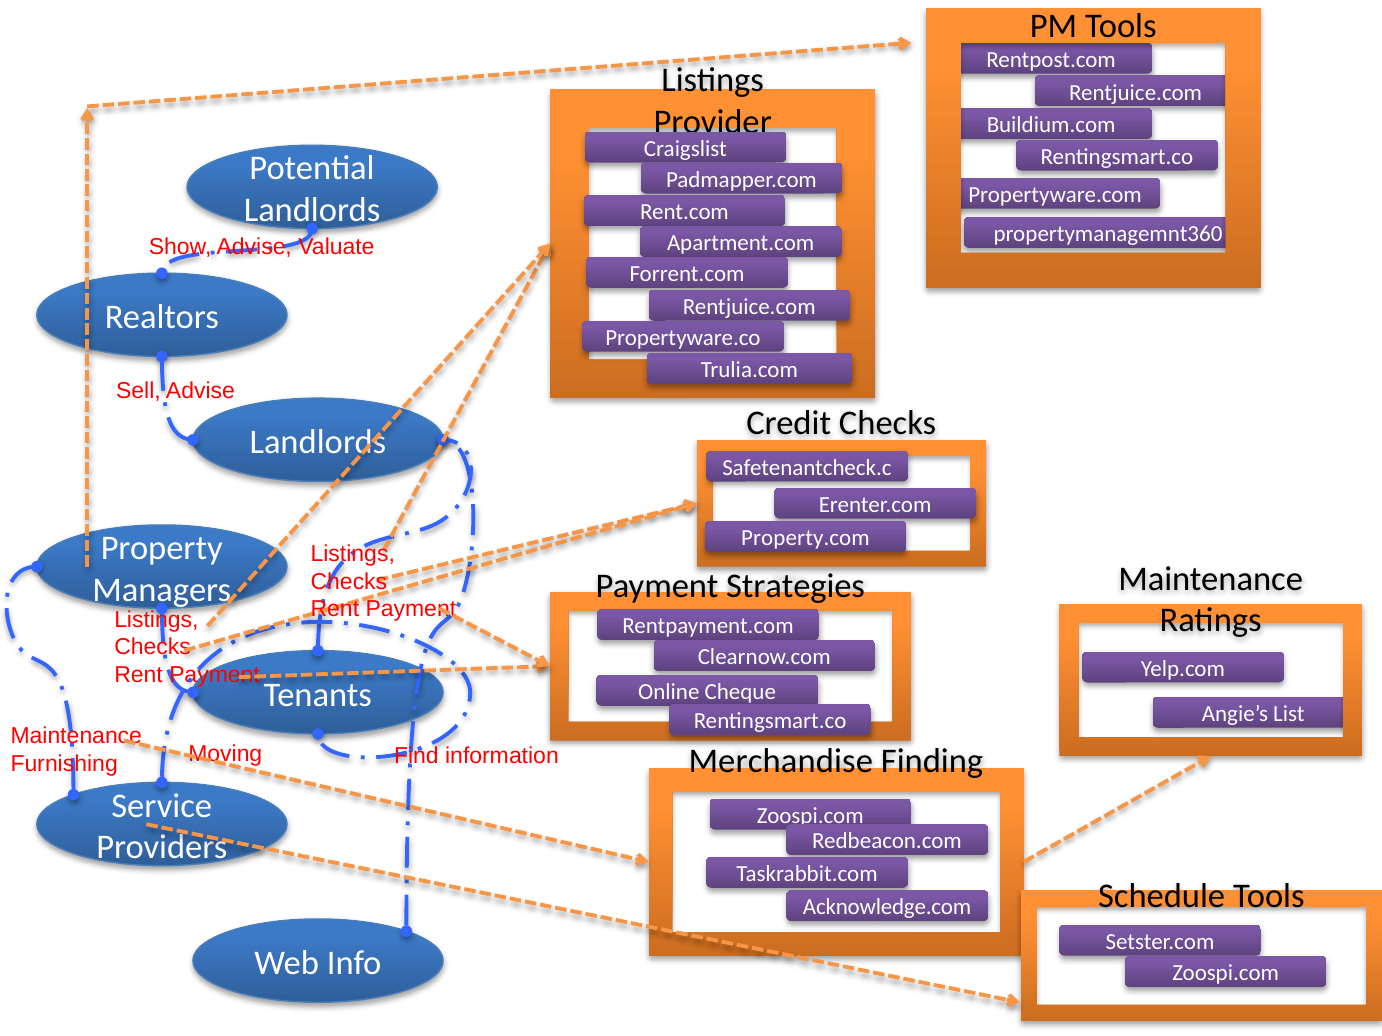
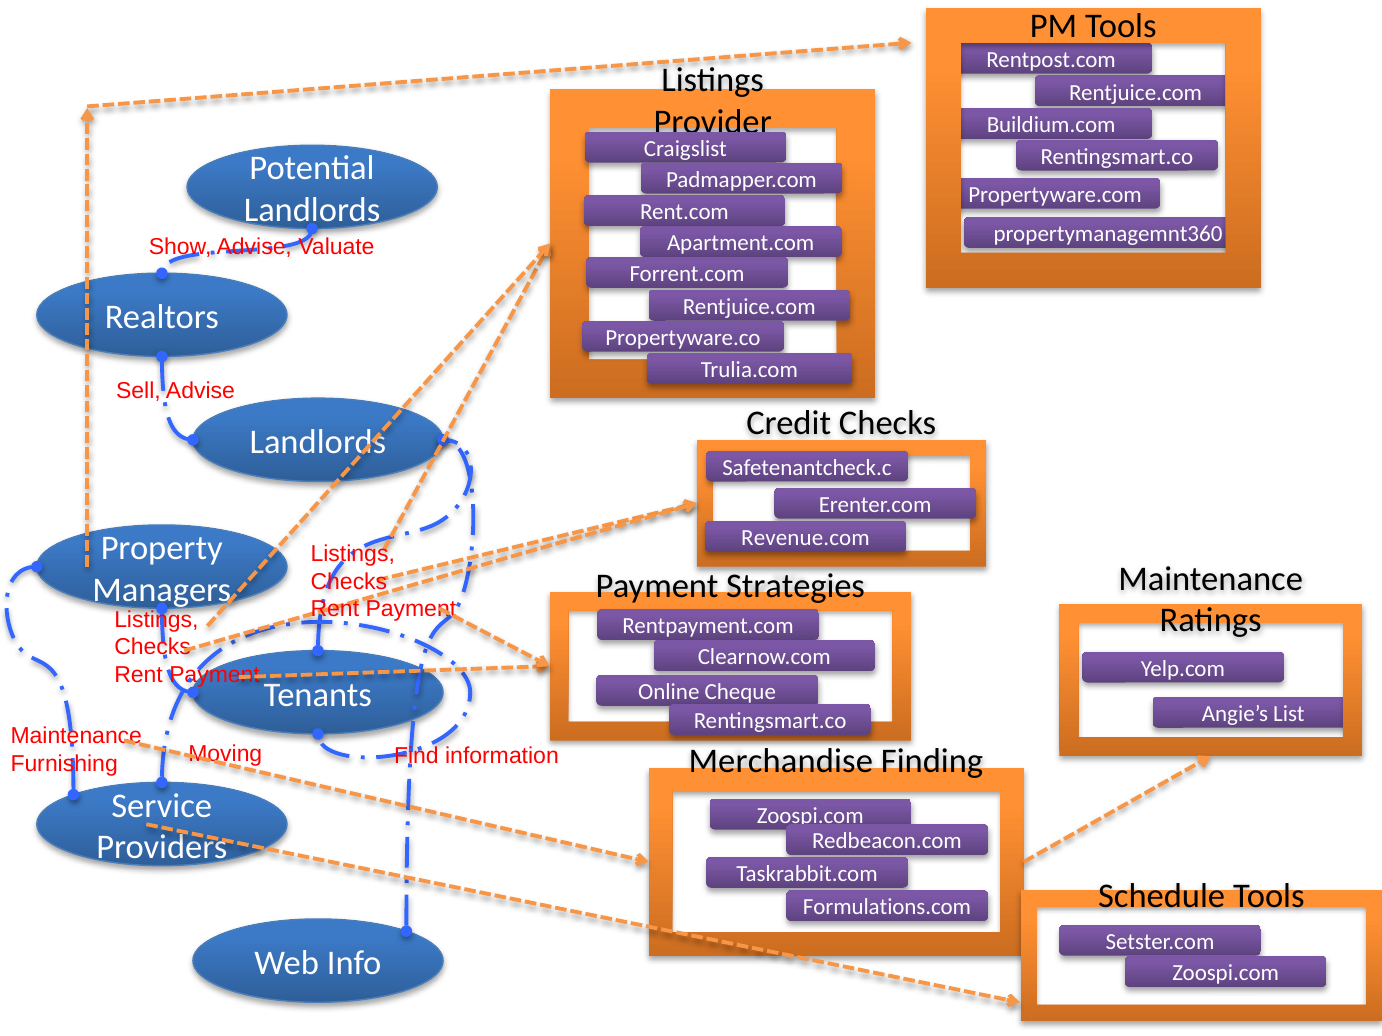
Property.com: Property.com -> Revenue.com (805, 538)
Acknowledge.com: Acknowledge.com -> Formulations.com (887, 908)
